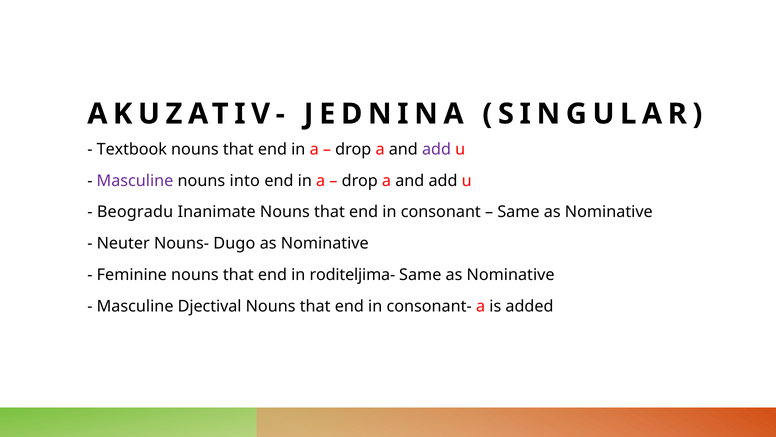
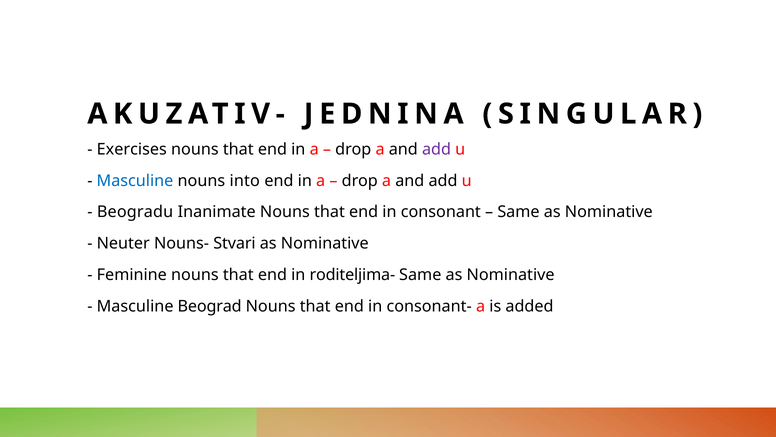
Textbook: Textbook -> Exercises (132, 149)
Masculine colour: purple -> blue (135, 181)
Dugo: Dugo -> Stvari (234, 243)
Djectival: Djectival -> Beograd (210, 306)
